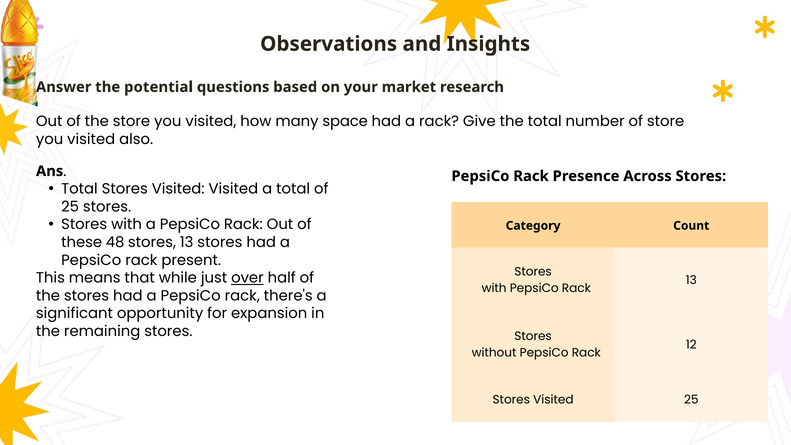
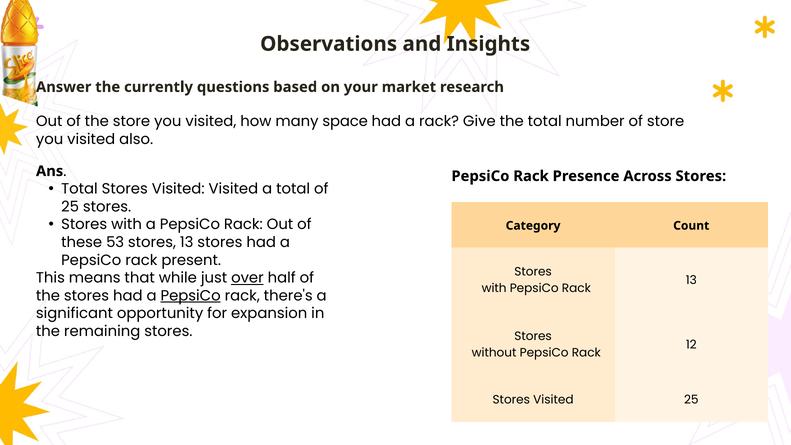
potential: potential -> currently (159, 87)
48: 48 -> 53 (115, 242)
PepsiCo underline: none -> present (191, 296)
